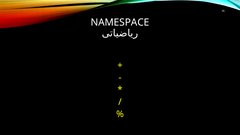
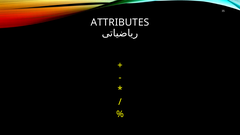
NAMESPACE: NAMESPACE -> ATTRIBUTES (120, 22)
